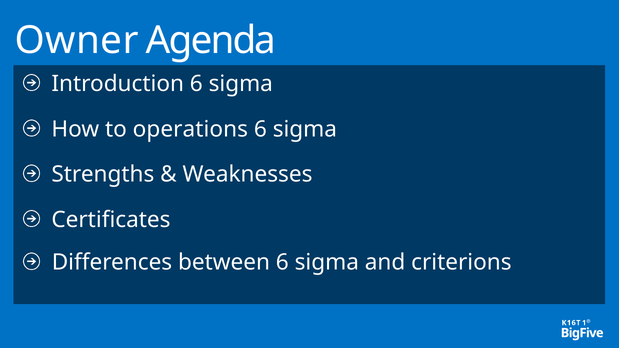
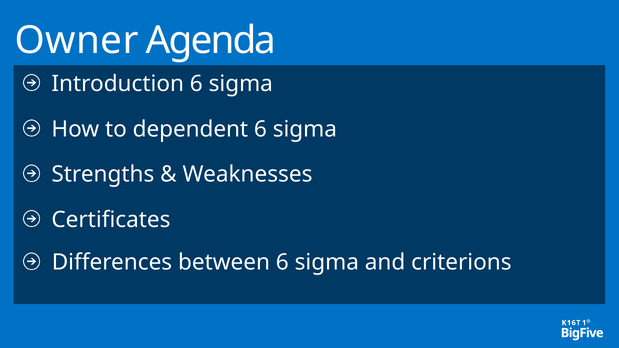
operations: operations -> dependent (190, 129)
